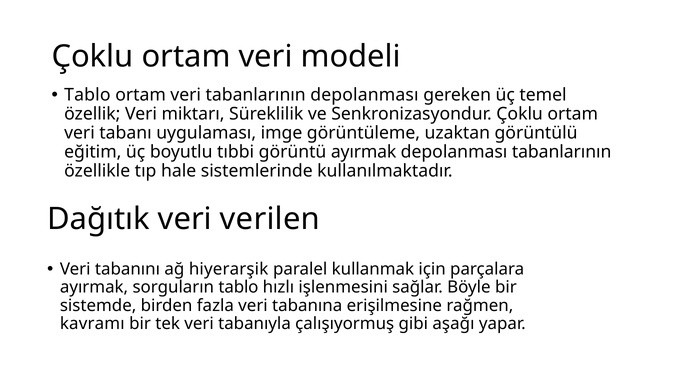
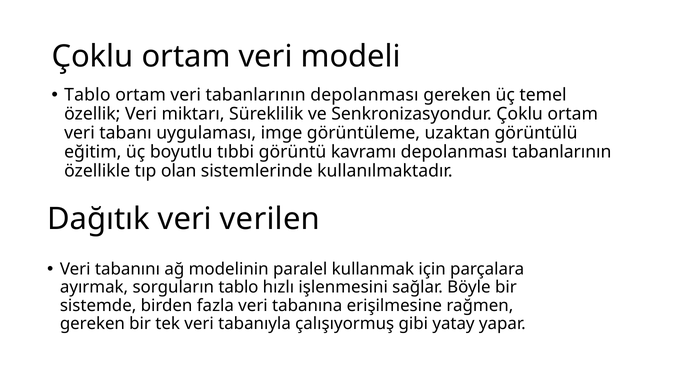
görüntü ayırmak: ayırmak -> kavramı (364, 152)
hale: hale -> olan (179, 171)
hiyerarşik: hiyerarşik -> modelinin (229, 269)
kavramı: kavramı -> gereken (92, 324)
aşağı: aşağı -> yatay (454, 324)
